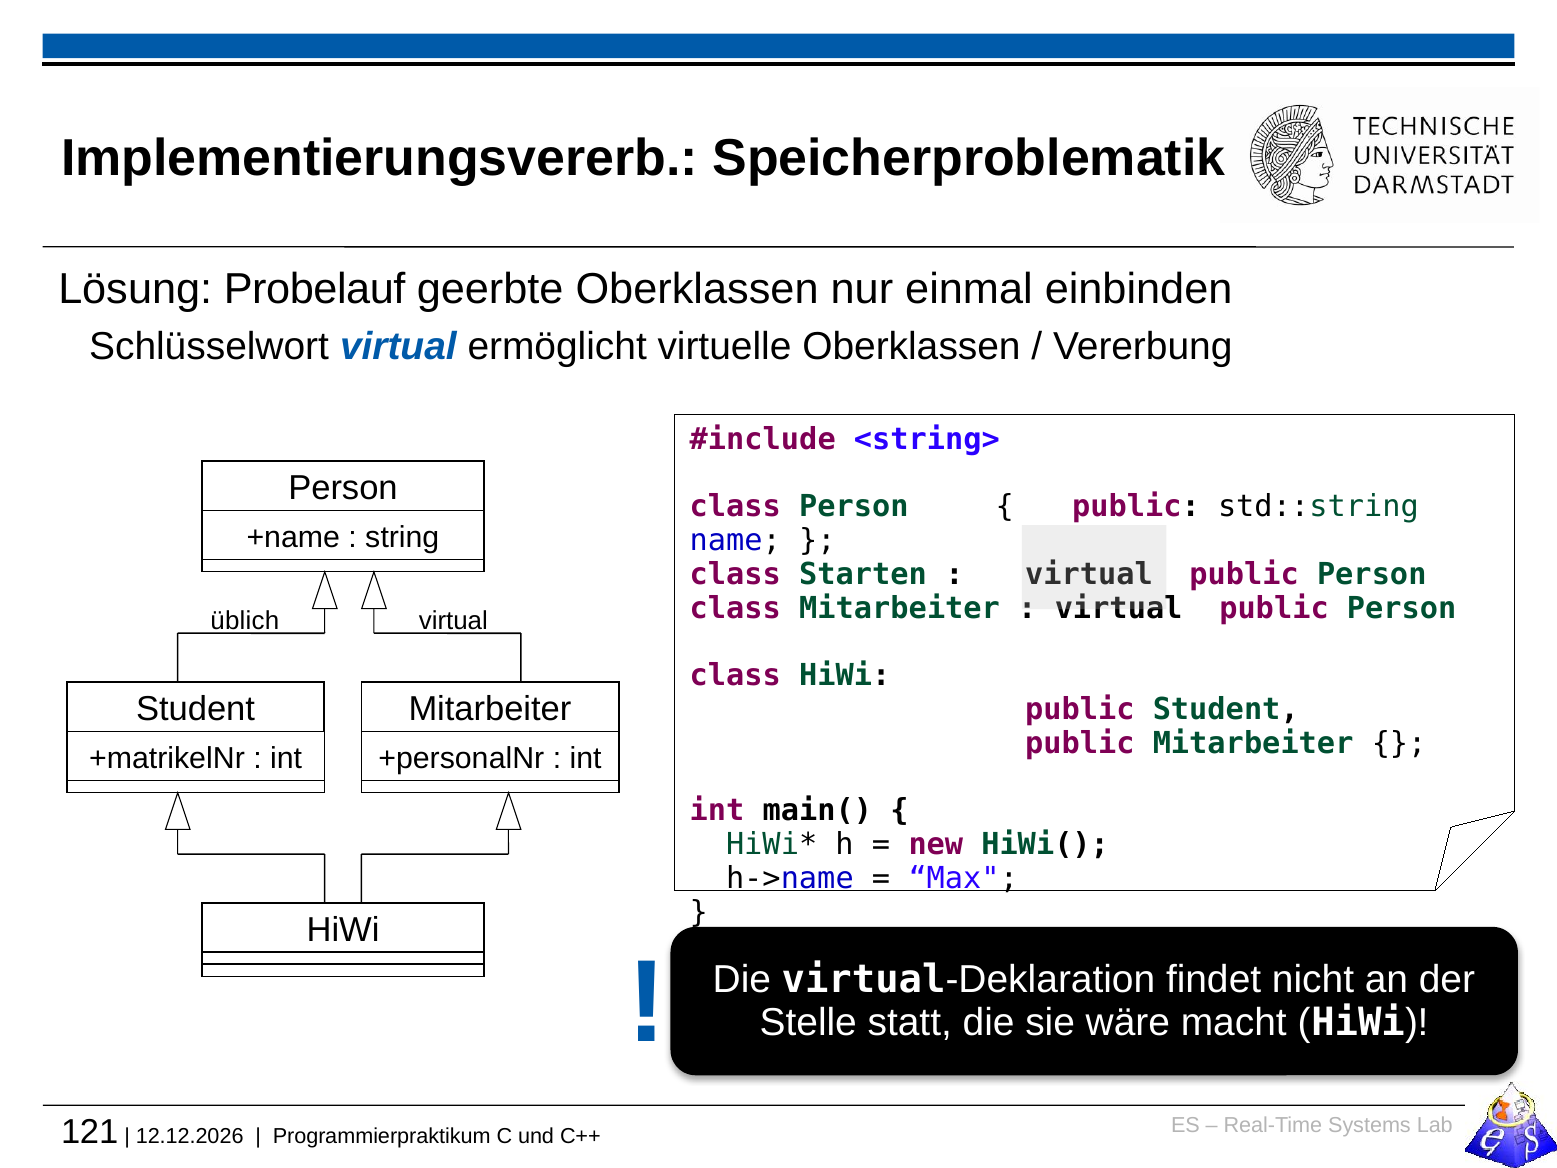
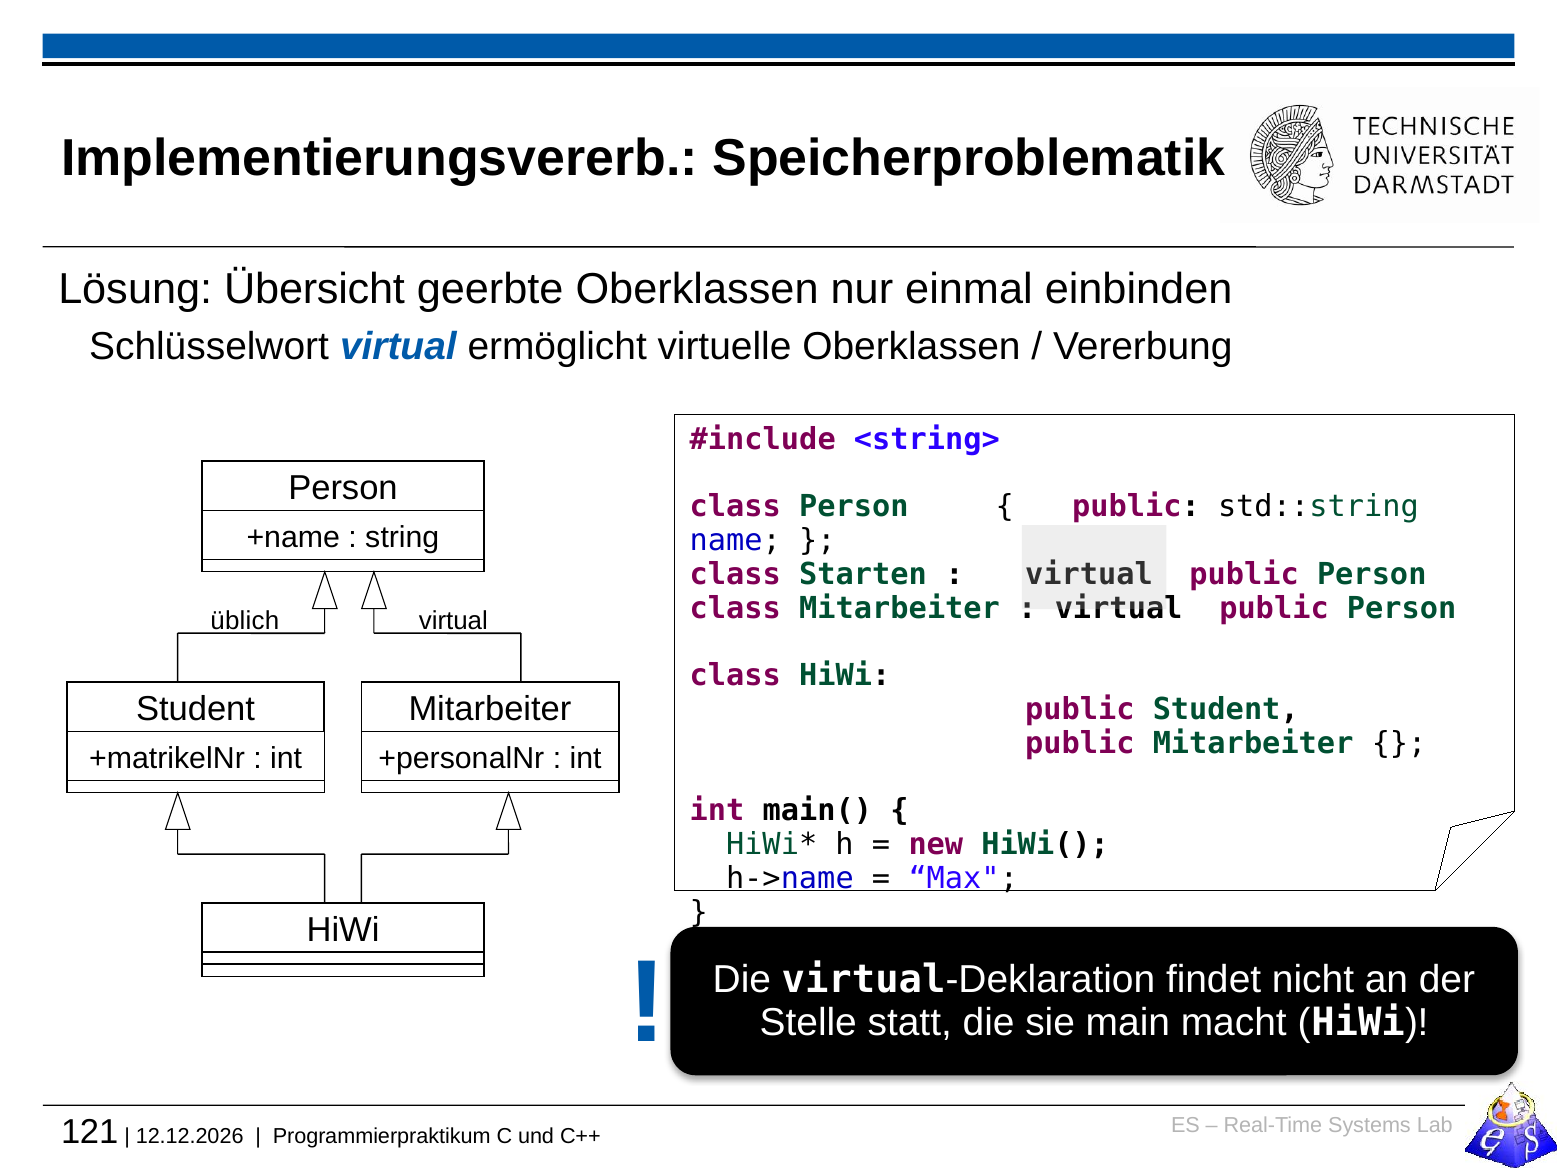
Probelauf: Probelauf -> Übersicht (315, 290)
wäre: wäre -> main (1128, 1023)
